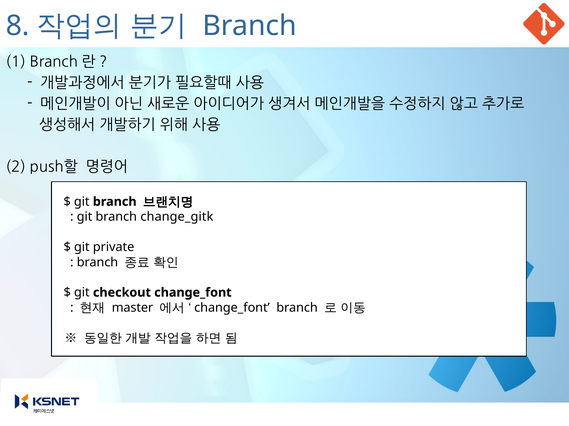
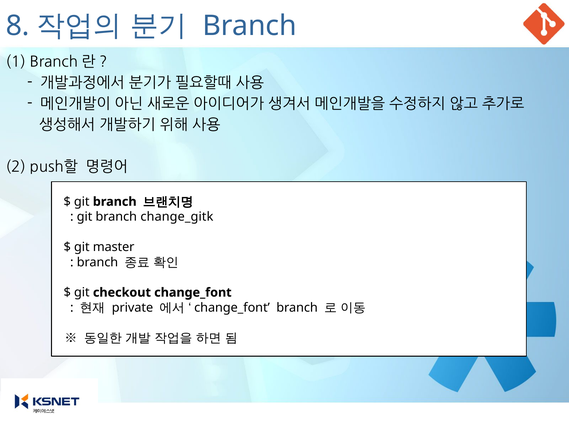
private: private -> master (114, 248)
master: master -> private (132, 308)
